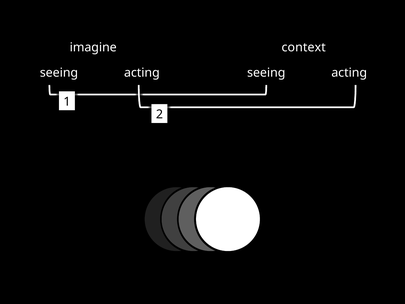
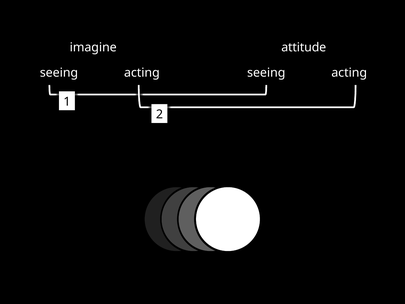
context: context -> attitude (304, 47)
